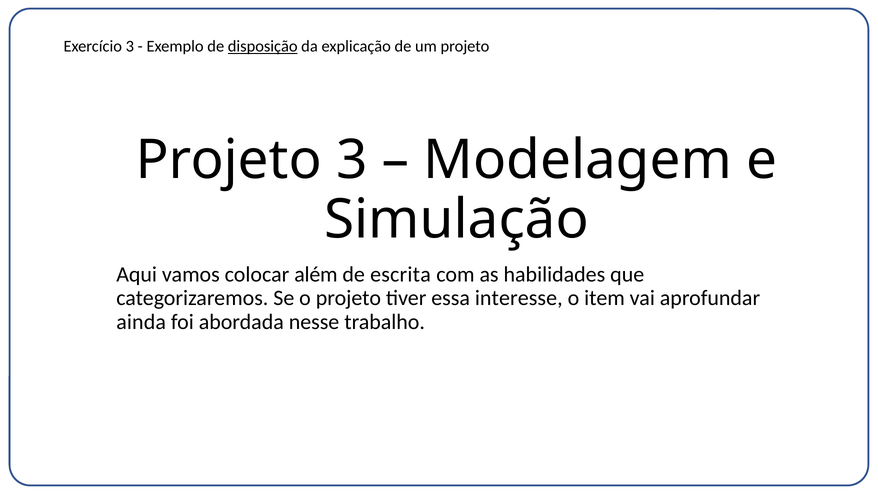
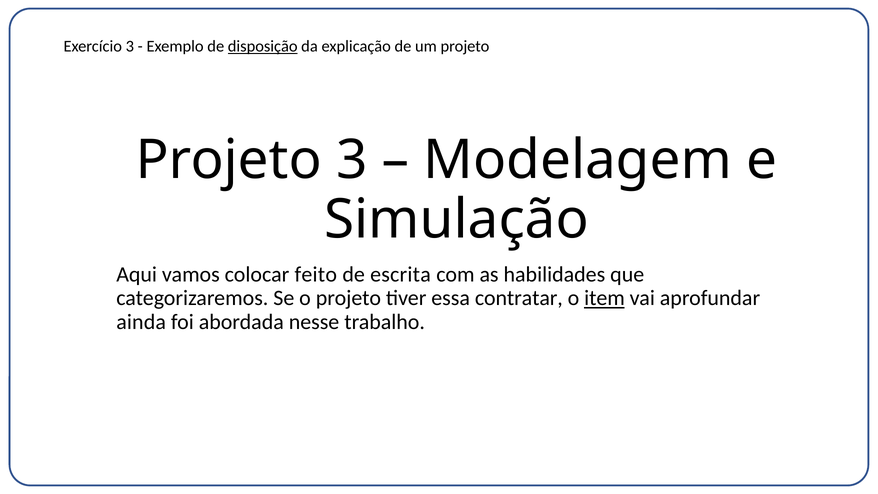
além: além -> feito (316, 274)
interesse: interesse -> contratar (519, 298)
item underline: none -> present (604, 298)
